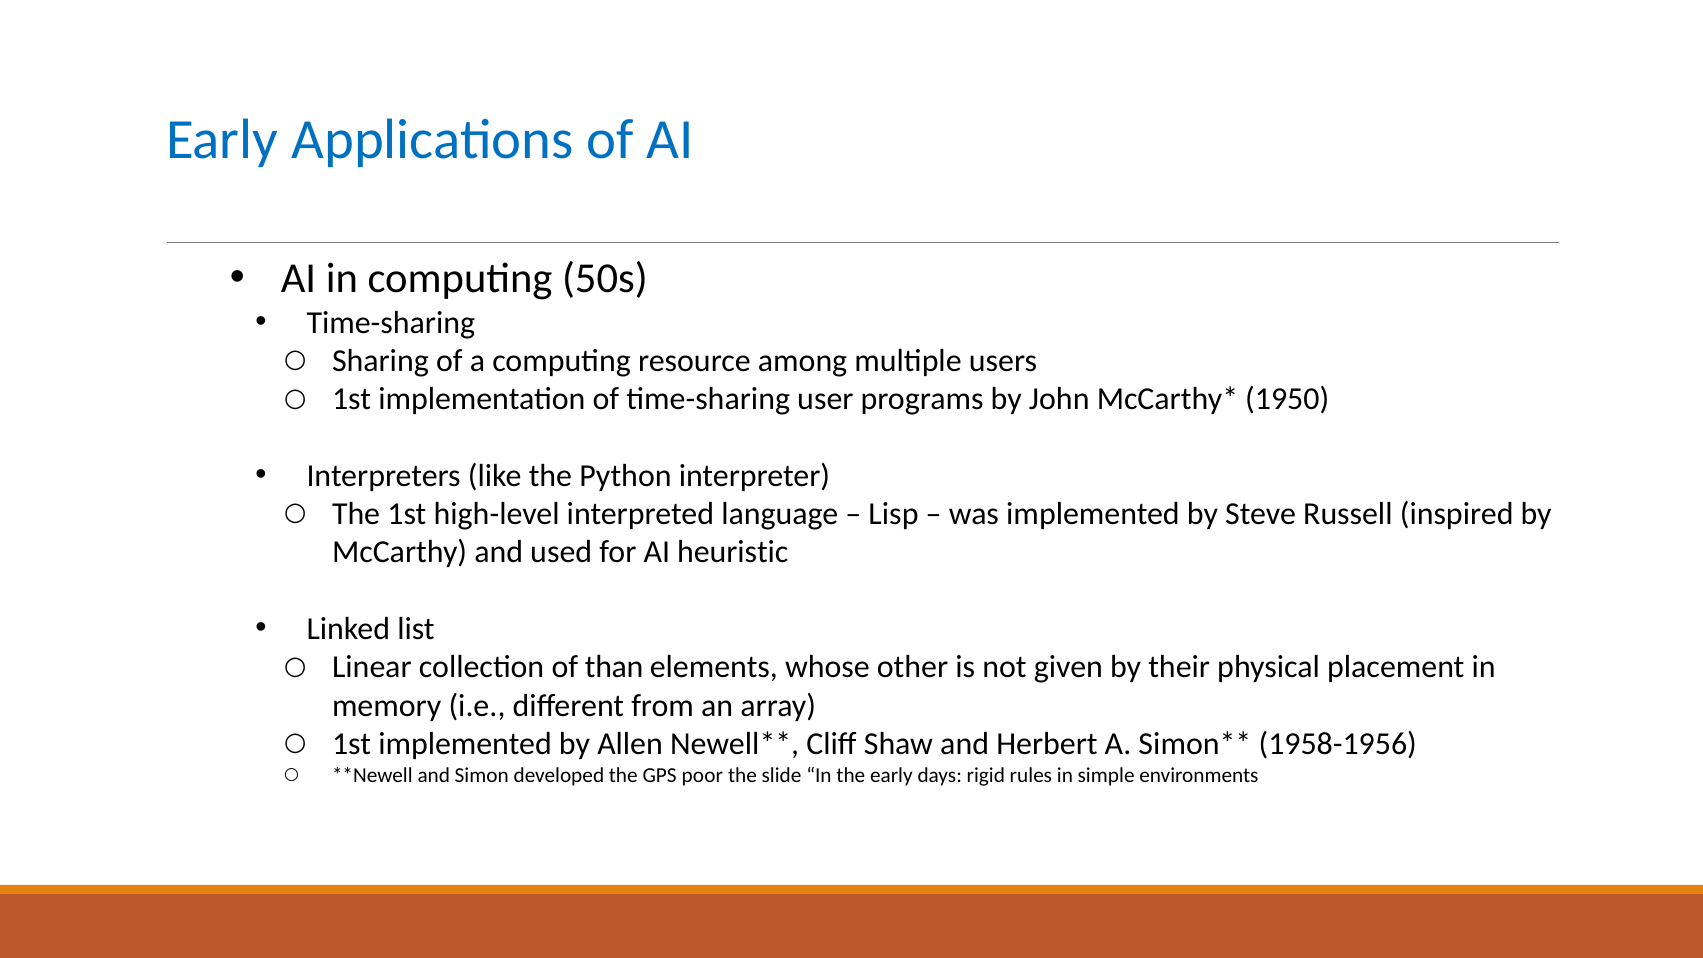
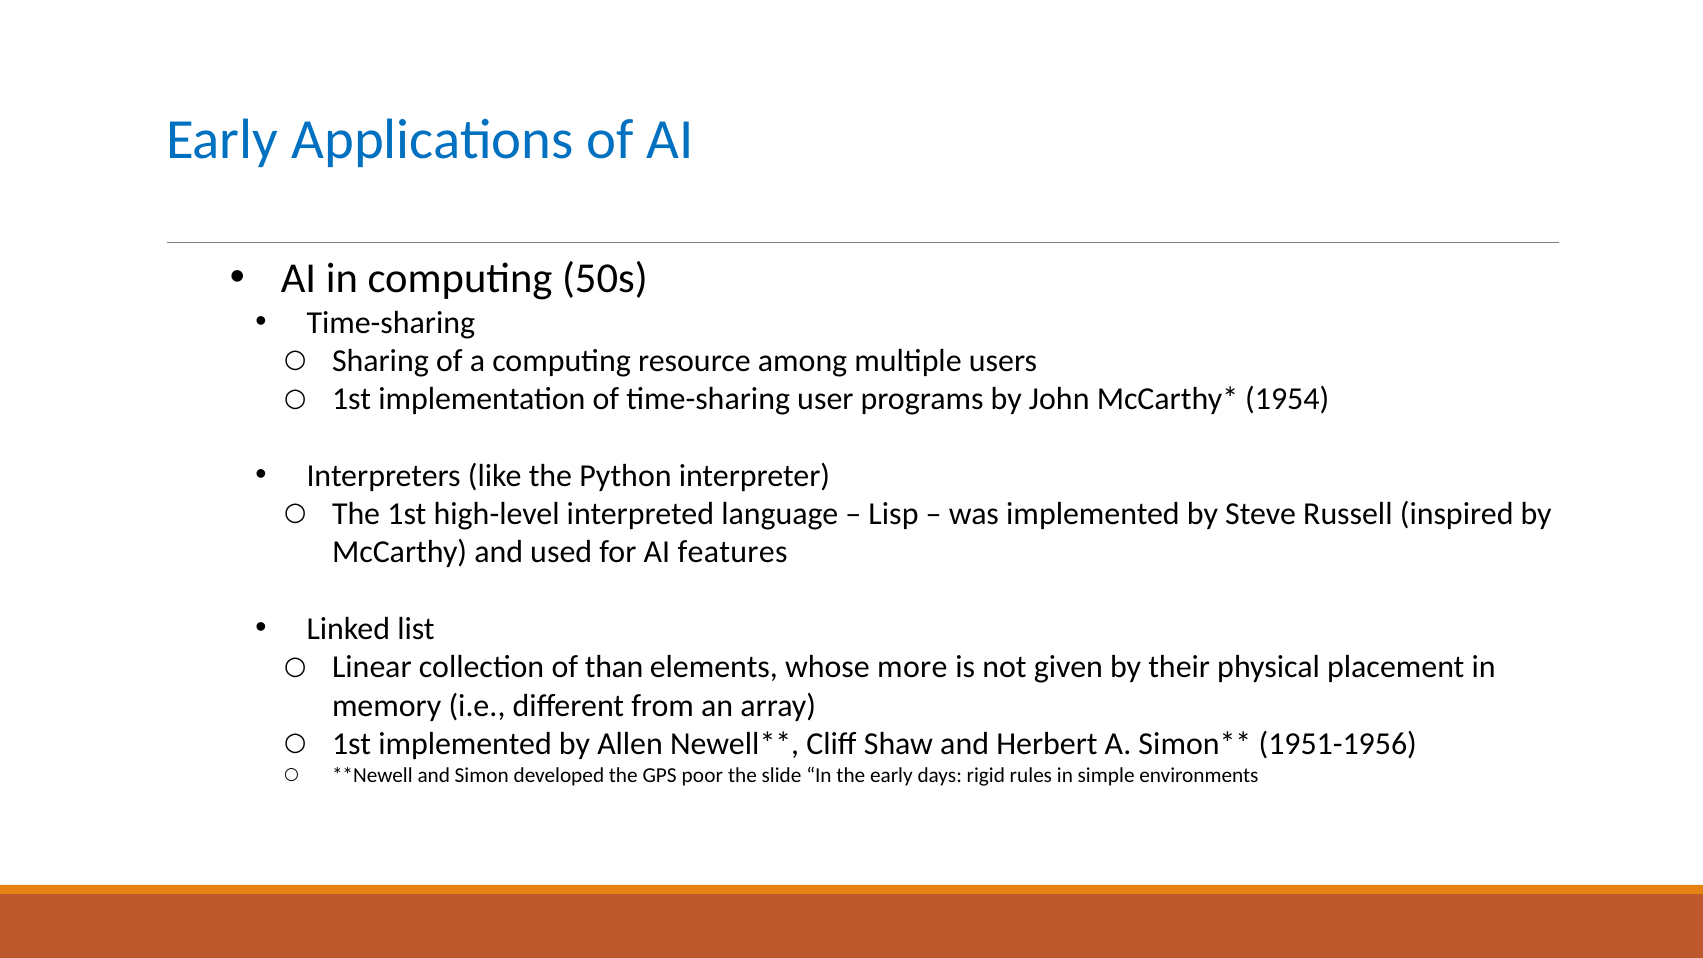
1950: 1950 -> 1954 (1287, 399)
heuristic: heuristic -> features (733, 552)
other: other -> more (912, 667)
1958-1956: 1958-1956 -> 1951-1956 (1338, 744)
